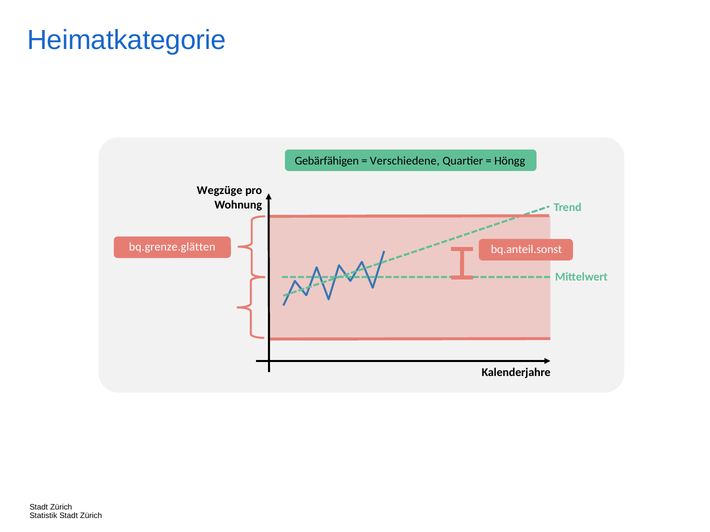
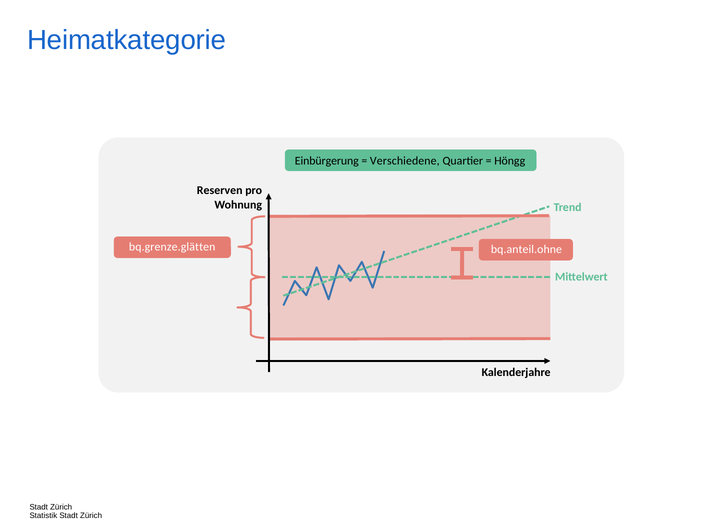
Gebärfähigen: Gebärfähigen -> Einbürgerung (327, 161)
Wegzüge: Wegzüge -> Reserven (220, 191)
bq.anteil.sonst: bq.anteil.sonst -> bq.anteil.ohne (526, 249)
